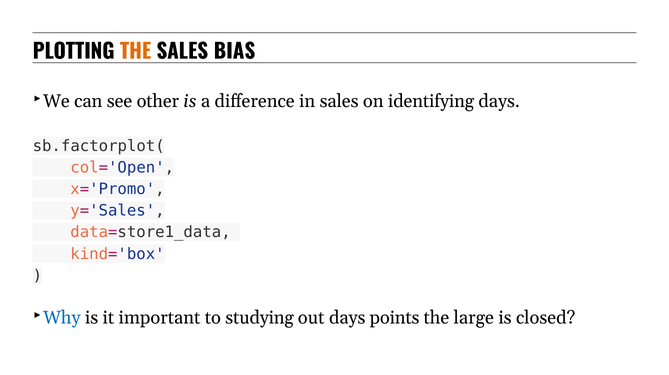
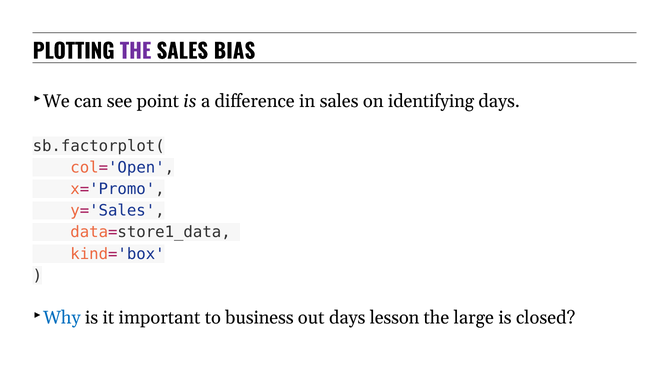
THE colour: orange -> purple (136, 52)
other: other -> point (158, 101)
studying: studying -> business (259, 318)
points: points -> lesson (395, 318)
